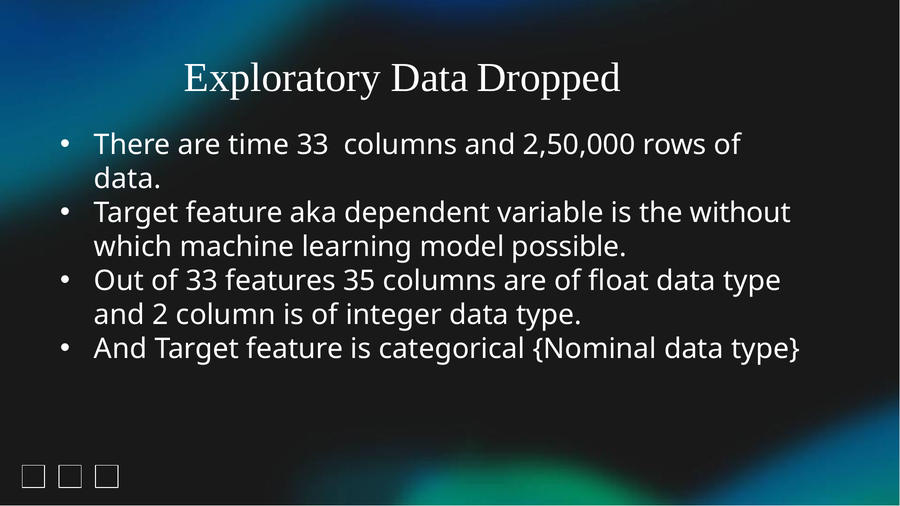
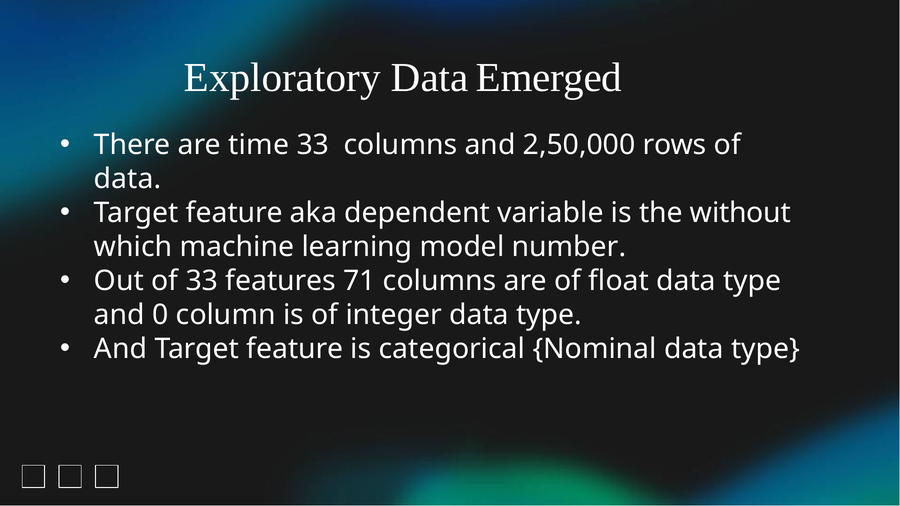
Dropped: Dropped -> Emerged (549, 78)
possible: possible -> number (569, 247)
35: 35 -> 71 (359, 281)
2: 2 -> 0 (160, 315)
